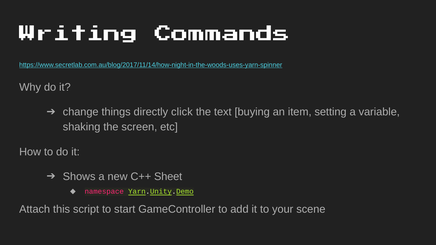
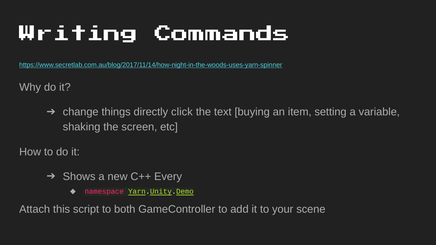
Sheet: Sheet -> Every (168, 177)
start: start -> both (125, 209)
